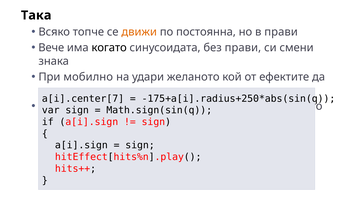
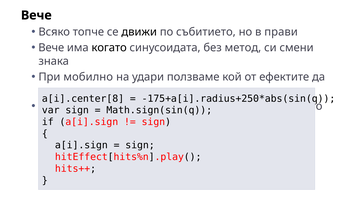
Така: Така -> Вече (36, 15)
движи colour: orange -> black (139, 32)
постоянна: постоянна -> събитието (206, 32)
без прави: прави -> метод (243, 48)
желаното: желаното -> ползваме (193, 77)
a[i].center[7: a[i].center[7 -> a[i].center[8 (83, 99)
